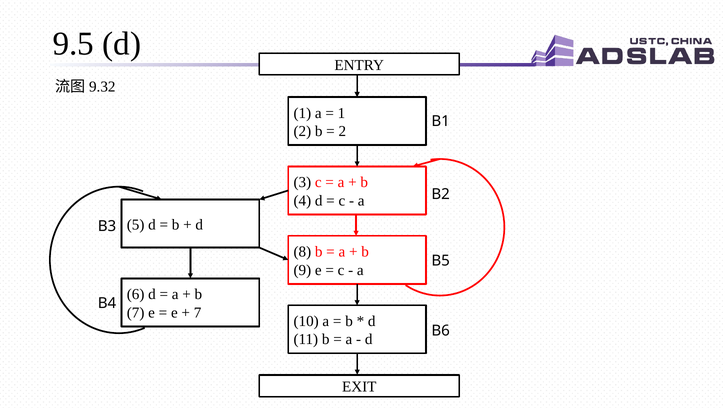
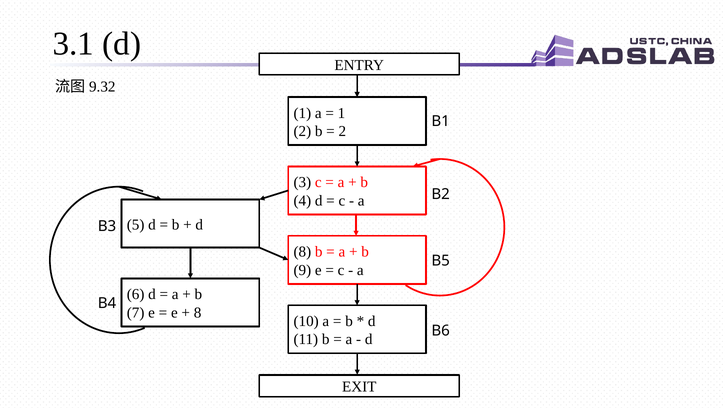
9.5: 9.5 -> 3.1 (73, 44)
7: 7 -> 8 (198, 312)
